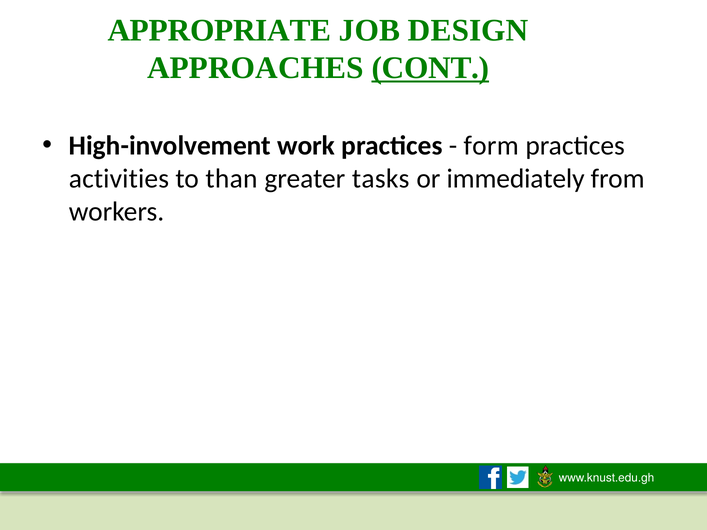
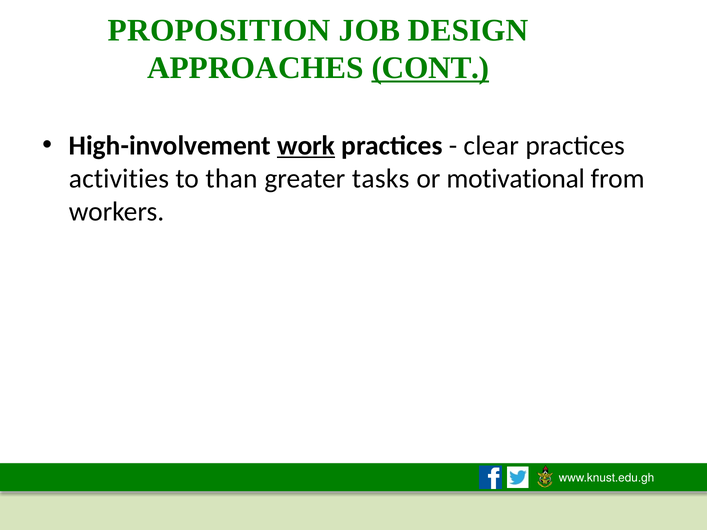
APPROPRIATE: APPROPRIATE -> PROPOSITION (219, 30)
work underline: none -> present (306, 146)
form: form -> clear (491, 146)
immediately: immediately -> motivational (516, 179)
